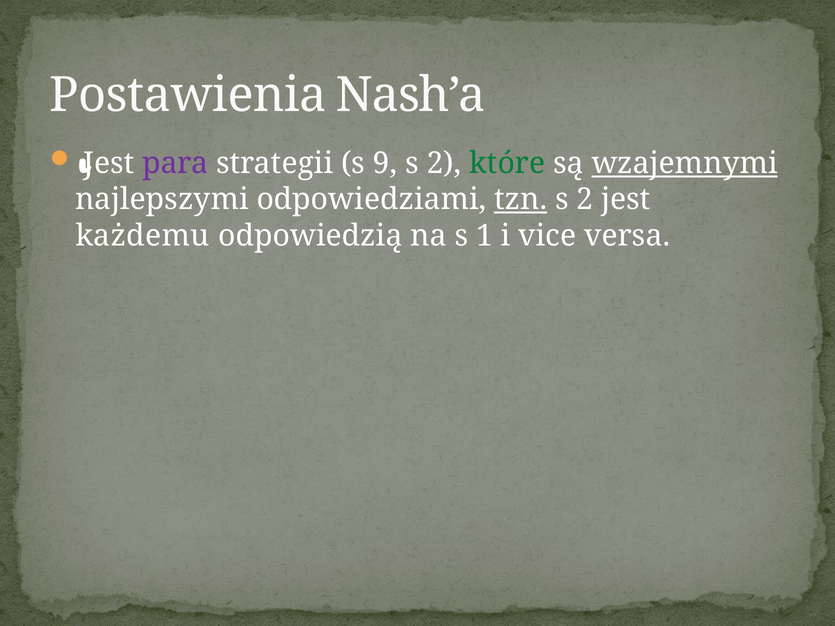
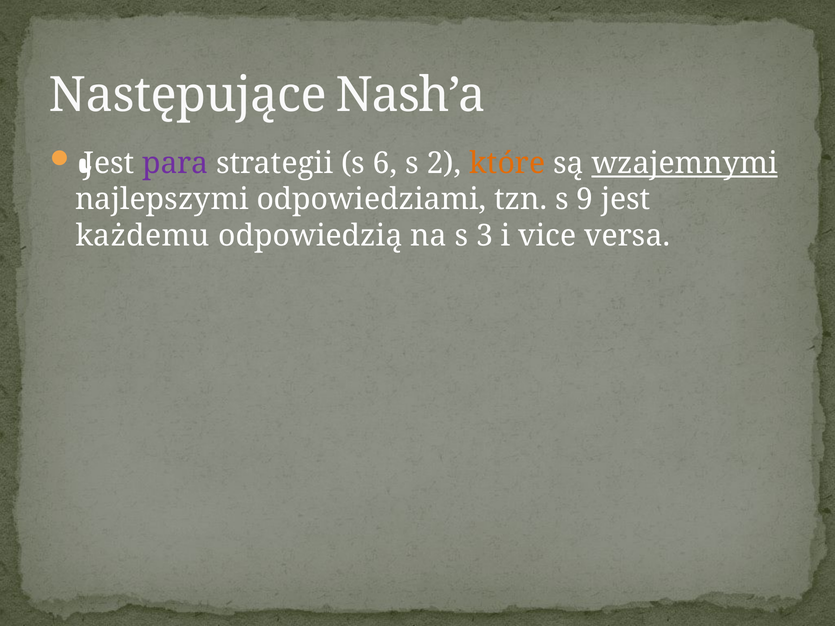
Postawienia: Postawienia -> Następujące (188, 95)
9: 9 -> 6 (385, 163)
które colour: green -> orange (507, 163)
tzn underline: present -> none (521, 200)
2: 2 -> 9 (585, 200)
1: 1 -> 3 (484, 236)
